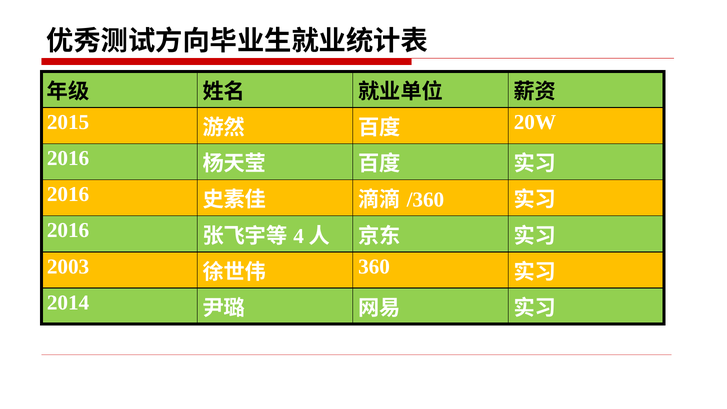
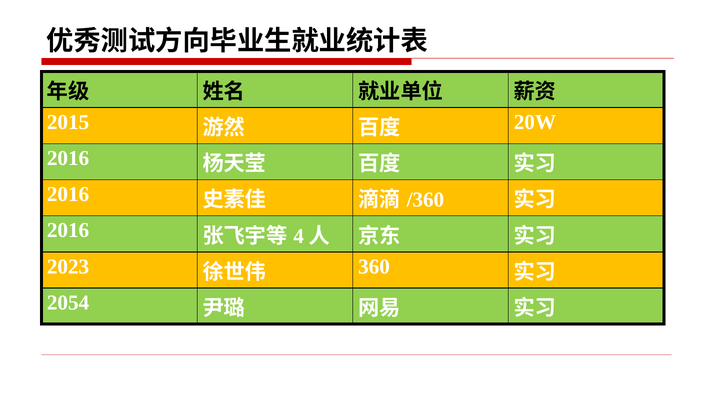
2003: 2003 -> 2023 (68, 267)
2014: 2014 -> 2054 (68, 303)
